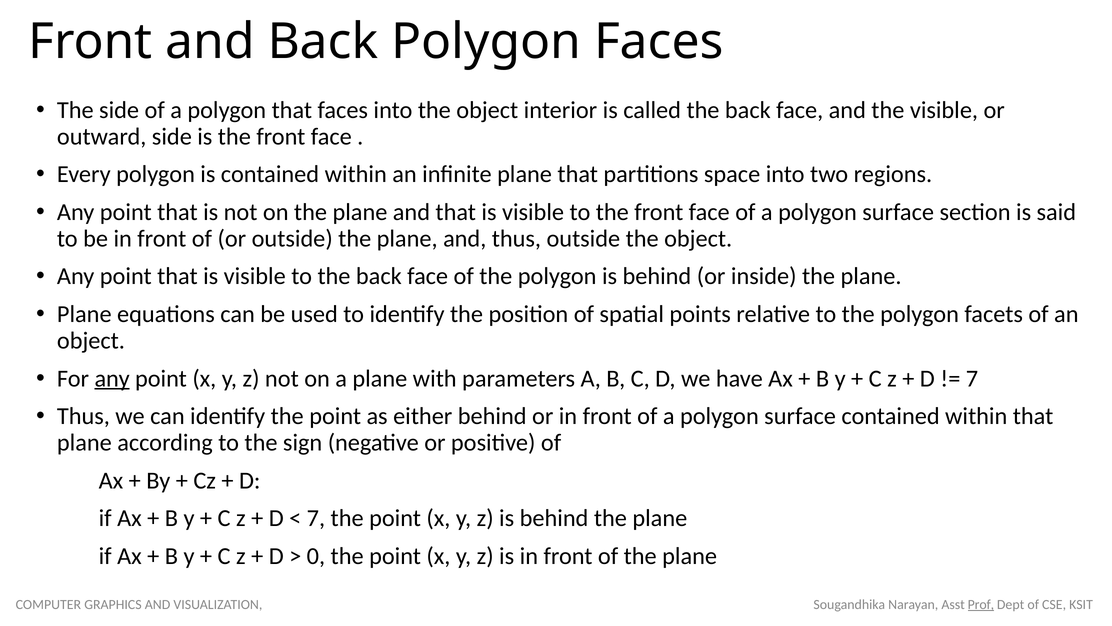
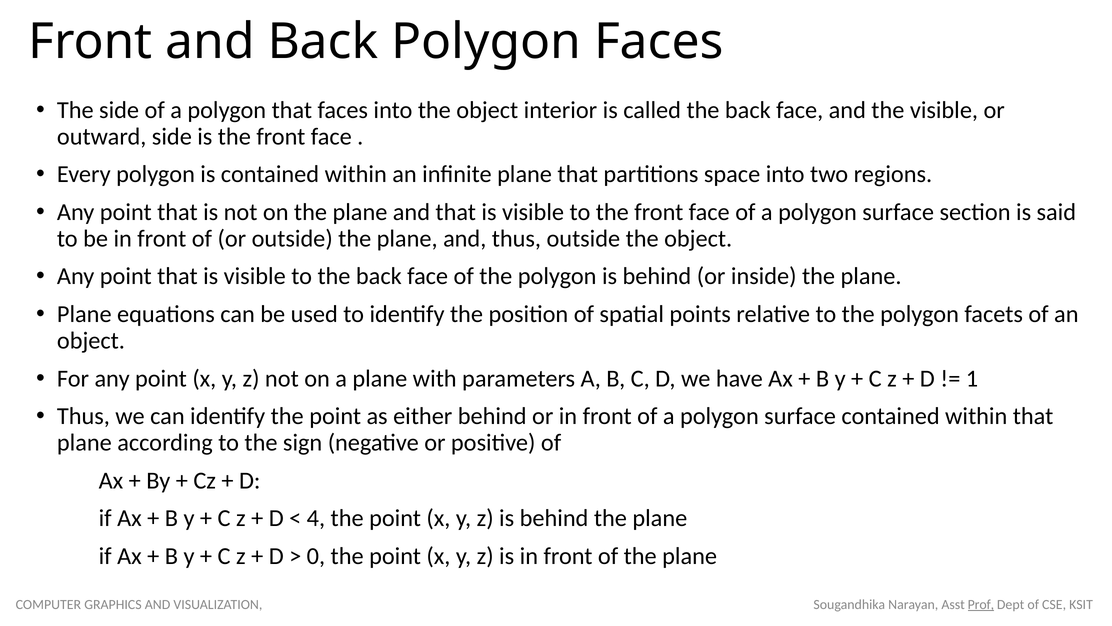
any underline: present -> none (112, 378)
7: 7 -> 1 (972, 378)
7: 7 -> 4 (316, 518)
